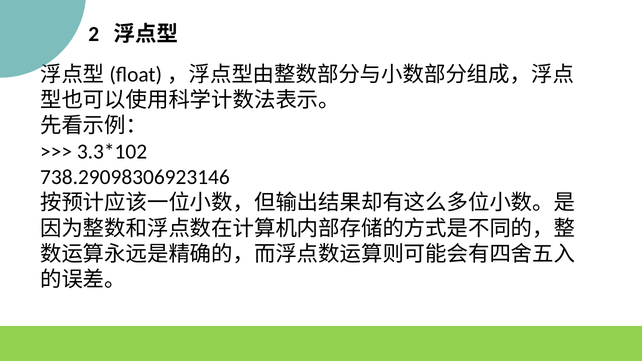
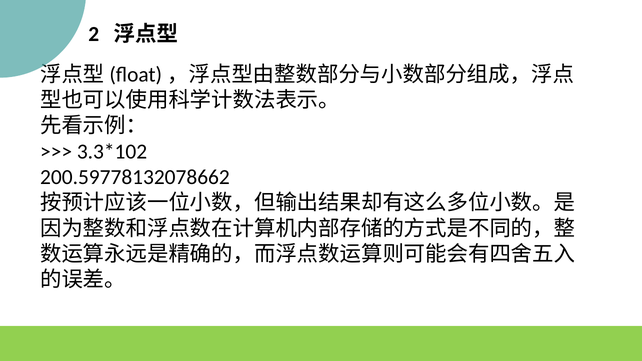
738.29098306923146: 738.29098306923146 -> 200.59778132078662 (135, 177)
